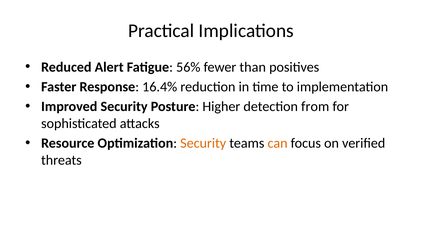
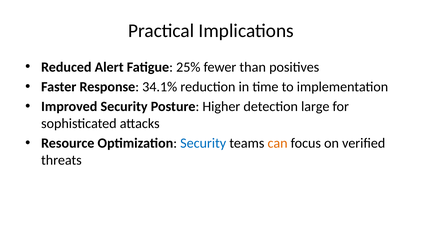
56%: 56% -> 25% (188, 67)
16.4%: 16.4% -> 34.1% (160, 87)
from: from -> large (315, 106)
Security colour: orange -> blue (203, 143)
